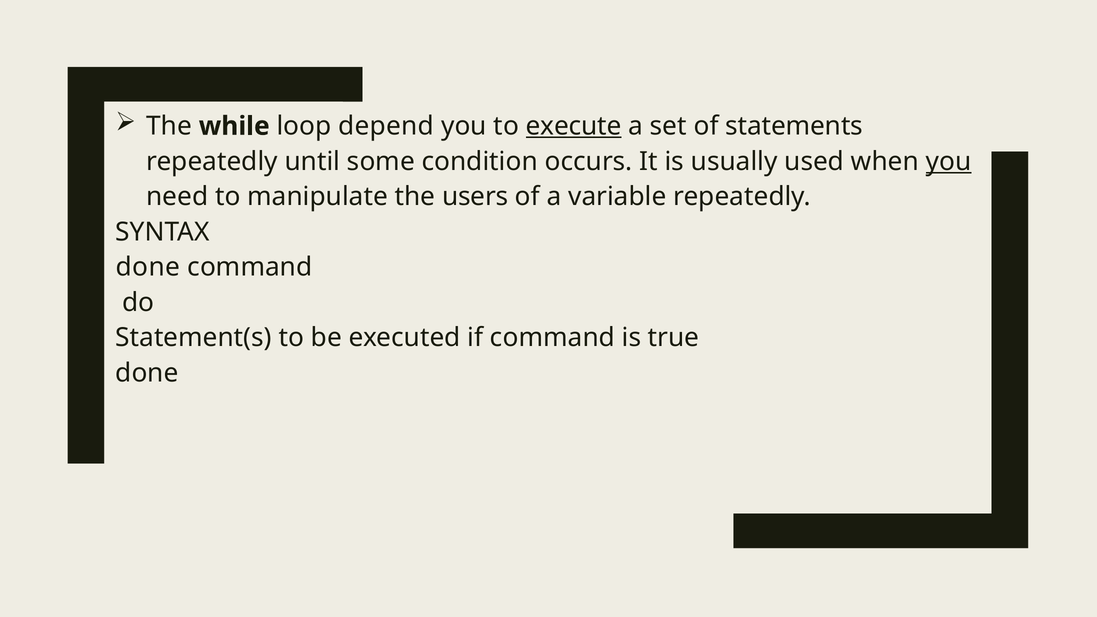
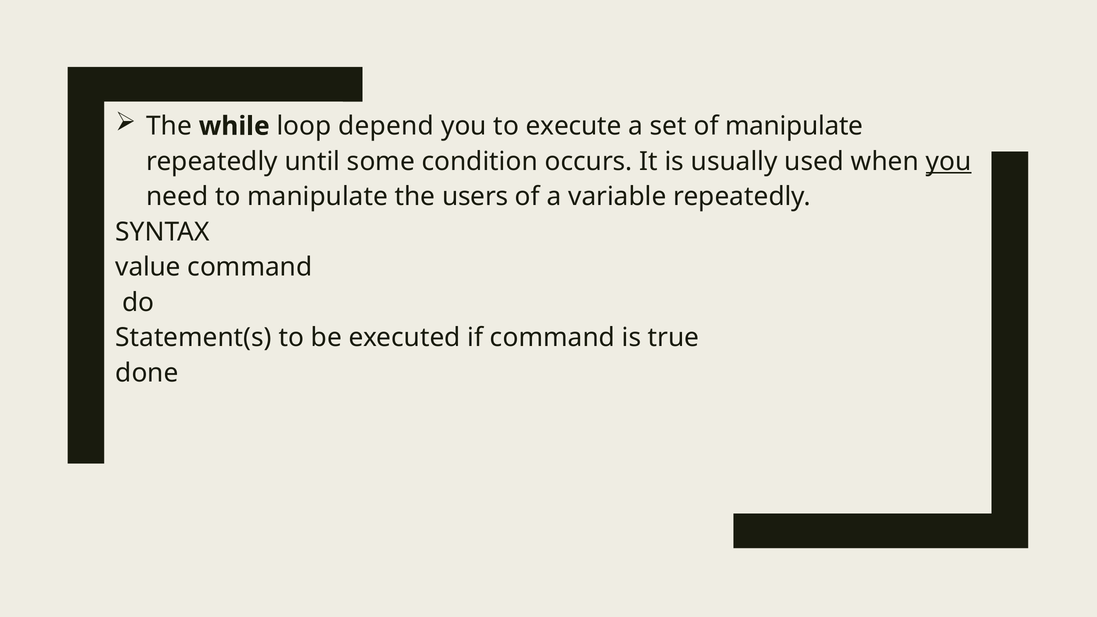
execute underline: present -> none (574, 126)
of statements: statements -> manipulate (794, 126)
done: done -> value (148, 267)
